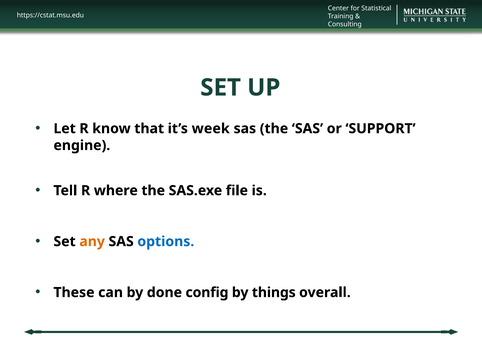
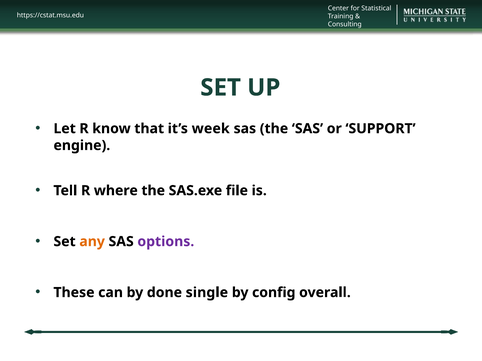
options colour: blue -> purple (166, 242)
config: config -> single (207, 293)
things: things -> config (274, 293)
